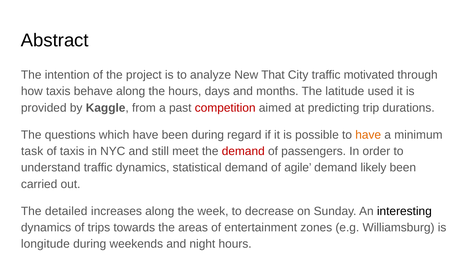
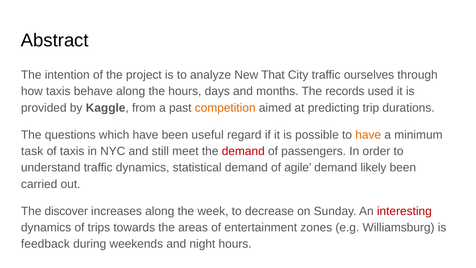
motivated: motivated -> ourselves (369, 75)
latitude: latitude -> records (345, 91)
competition colour: red -> orange (225, 108)
been during: during -> useful (208, 135)
detailed: detailed -> discover (66, 211)
interesting colour: black -> red (404, 211)
longitude: longitude -> feedback (45, 244)
